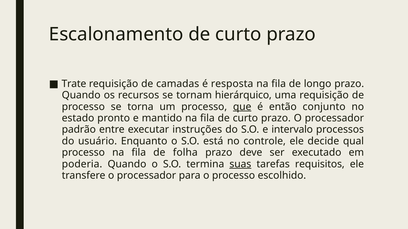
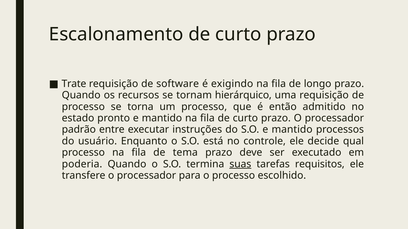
camadas: camadas -> software (178, 84)
resposta: resposta -> exigindo (232, 84)
que underline: present -> none (242, 107)
conjunto: conjunto -> admitido (324, 107)
S.O e intervalo: intervalo -> mantido (292, 130)
folha: folha -> tema (185, 153)
